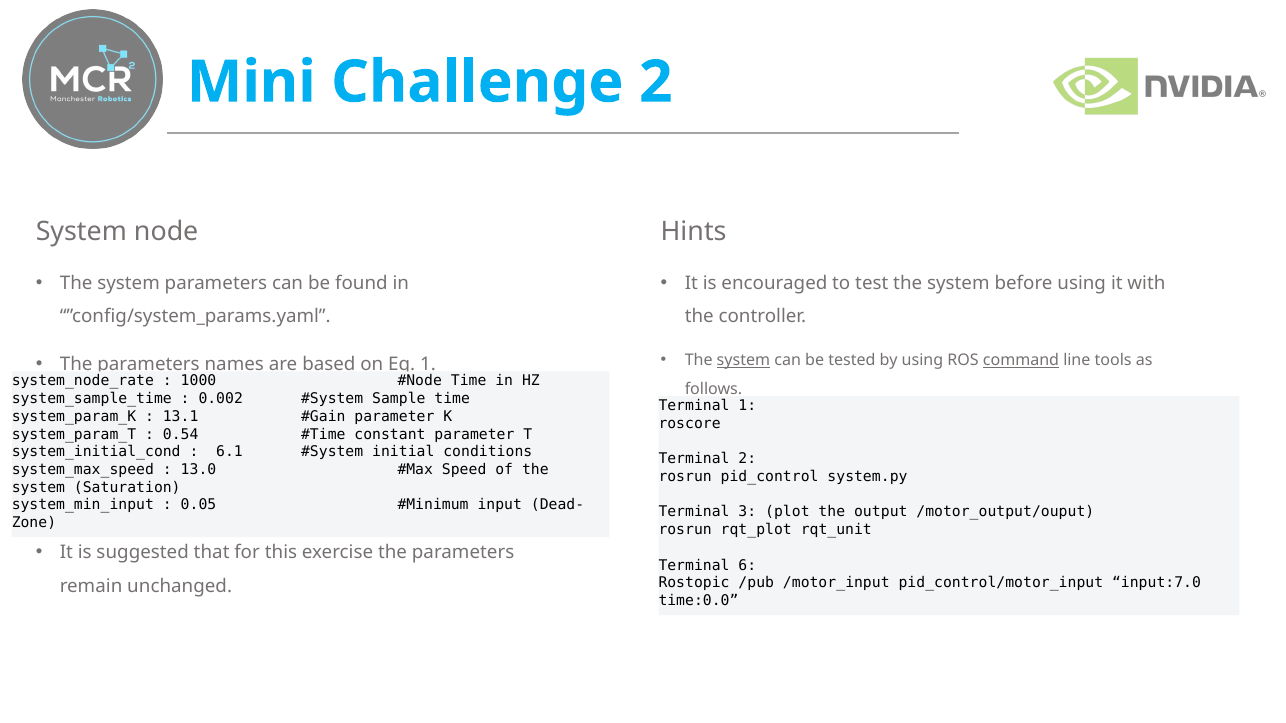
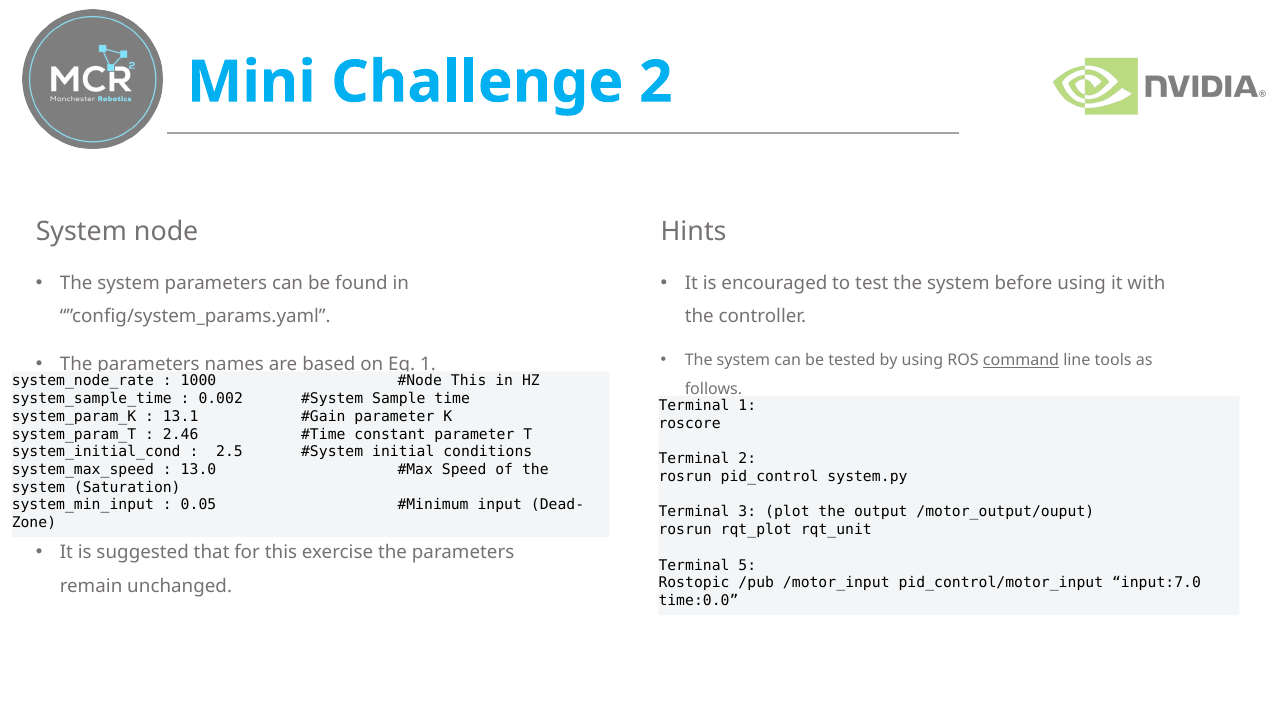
system underline: present -> none (743, 361)
Time: Time -> This (469, 381)
0.54: 0.54 -> 2.46 (181, 434)
6.1: 6.1 -> 2.5 (230, 452)
6: 6 -> 5 (747, 565)
